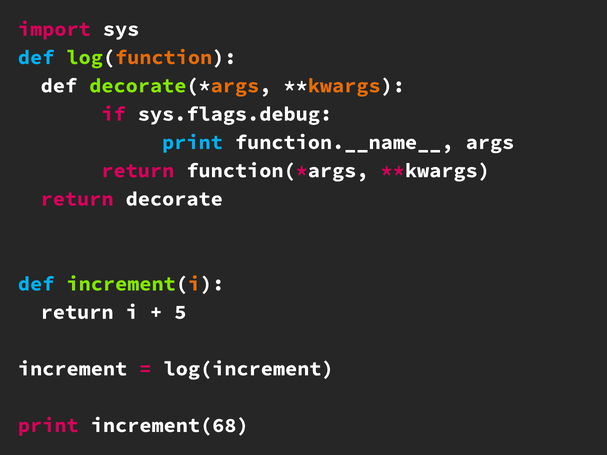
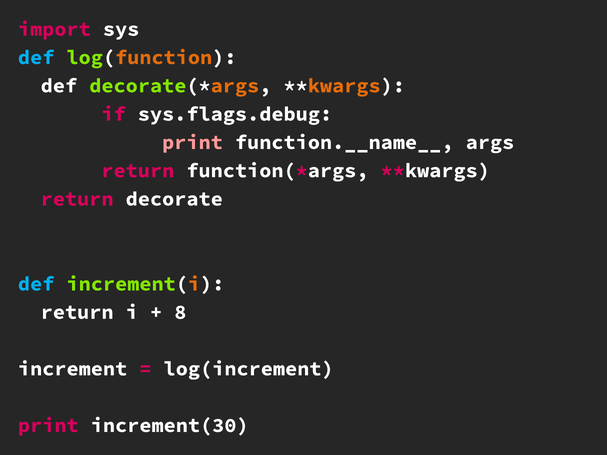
print colour: light blue -> pink (192, 142)
5: 5 -> 8 (180, 312)
increment(68: increment(68 -> increment(30 (170, 426)
